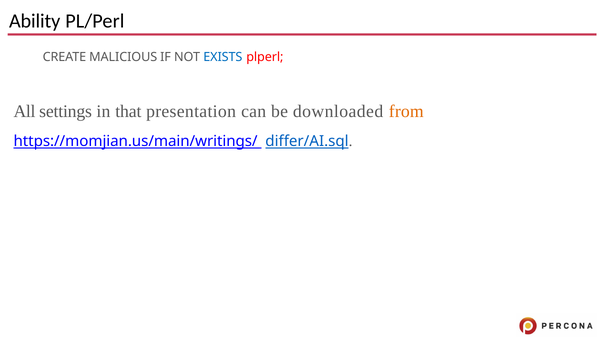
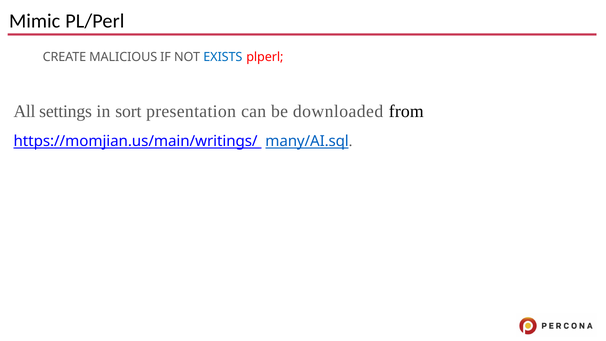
Ability: Ability -> Mimic (35, 21)
that: that -> sort (128, 111)
from colour: orange -> black (406, 111)
differ/AI.sql: differ/AI.sql -> many/AI.sql (307, 141)
